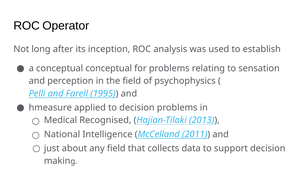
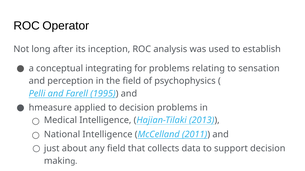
conceptual conceptual: conceptual -> integrating (109, 69)
Medical Recognised: Recognised -> Intelligence (105, 121)
